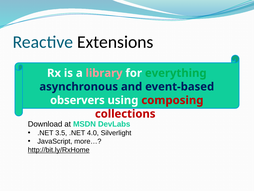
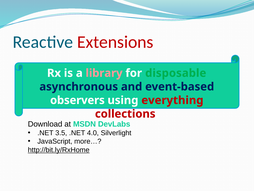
Extensions colour: black -> red (115, 42)
everything: everything -> disposable (176, 73)
composing: composing -> everything (172, 100)
